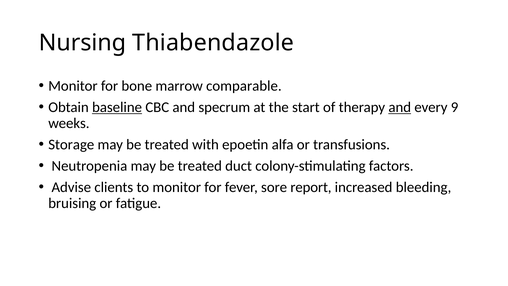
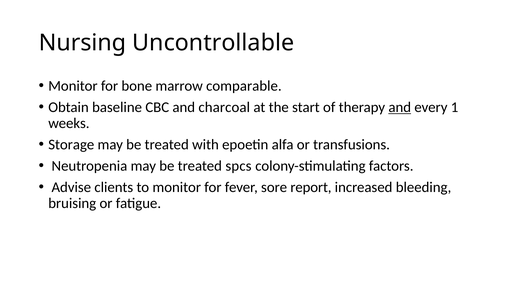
Thiabendazole: Thiabendazole -> Uncontrollable (213, 43)
baseline underline: present -> none (117, 107)
specrum: specrum -> charcoal (224, 107)
9: 9 -> 1 (455, 107)
duct: duct -> spcs (239, 166)
